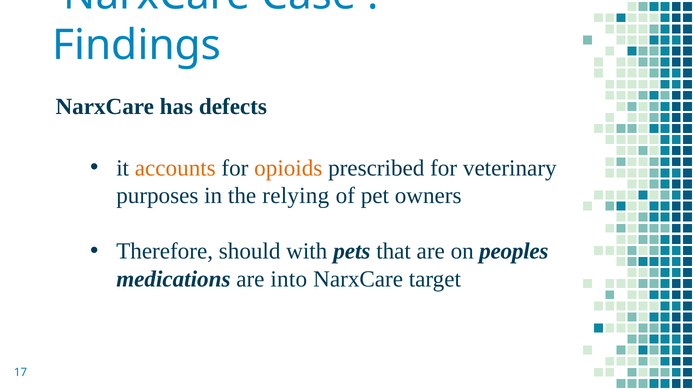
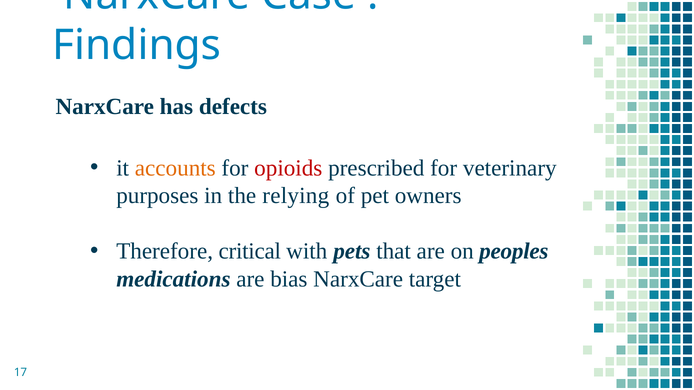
opioids colour: orange -> red (288, 168)
should: should -> critical (250, 251)
into: into -> bias (289, 279)
